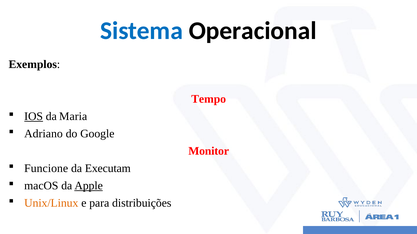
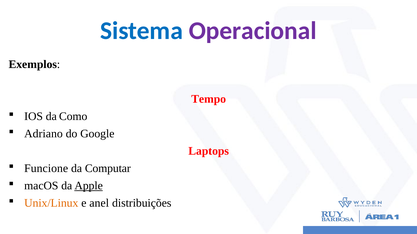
Operacional colour: black -> purple (253, 31)
IOS underline: present -> none (34, 117)
Maria: Maria -> Como (73, 117)
Monitor: Monitor -> Laptops (209, 152)
Executam: Executam -> Computar (108, 169)
para: para -> anel (99, 204)
